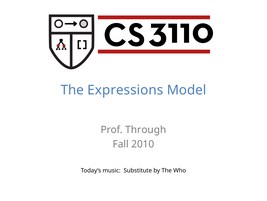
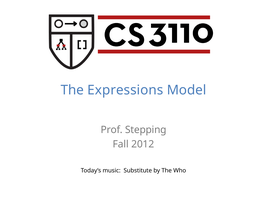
Through: Through -> Stepping (146, 129)
2010: 2010 -> 2012 (143, 144)
